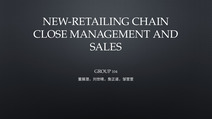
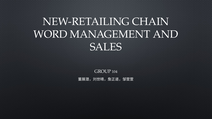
CLOSE: CLOSE -> WORD (50, 34)
